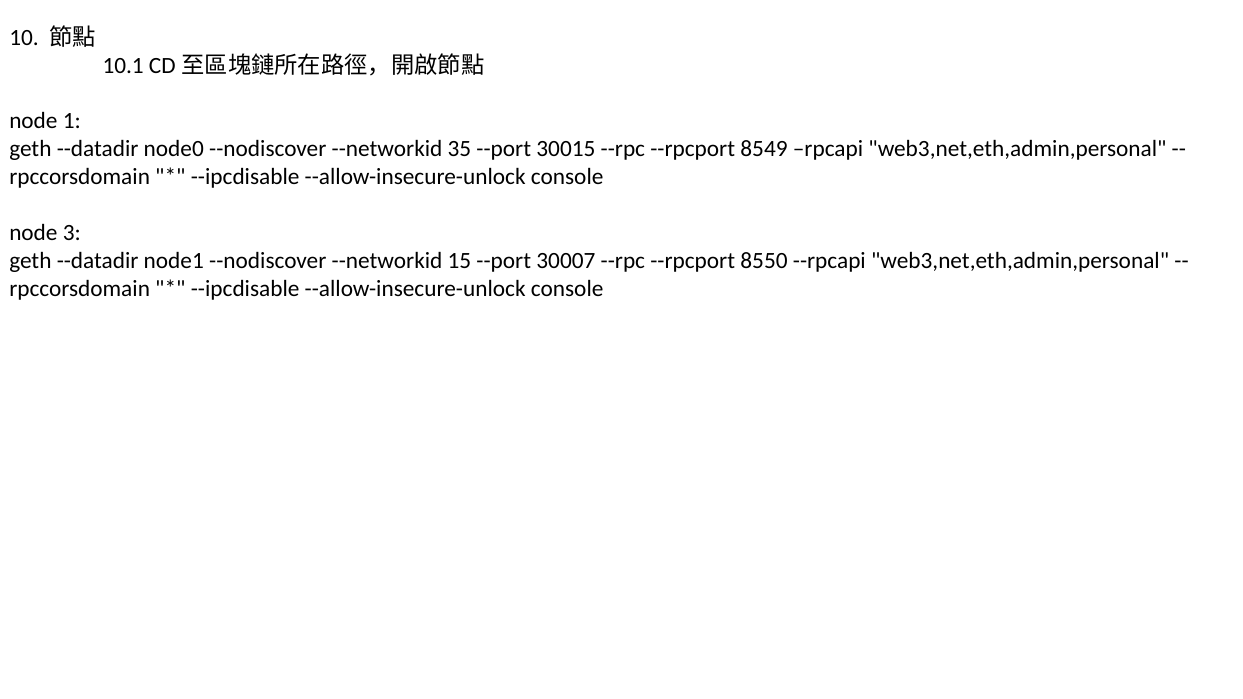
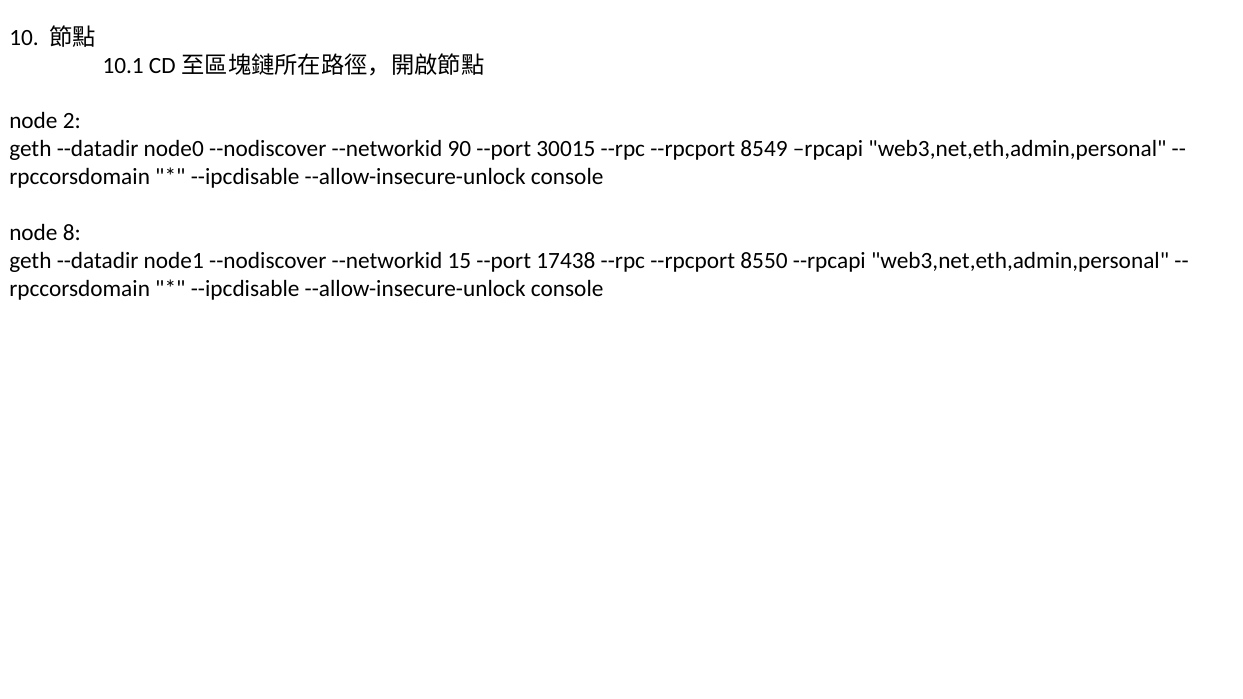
1: 1 -> 2 (72, 121)
35: 35 -> 90 (459, 149)
3: 3 -> 8 (72, 233)
30007: 30007 -> 17438 (566, 261)
